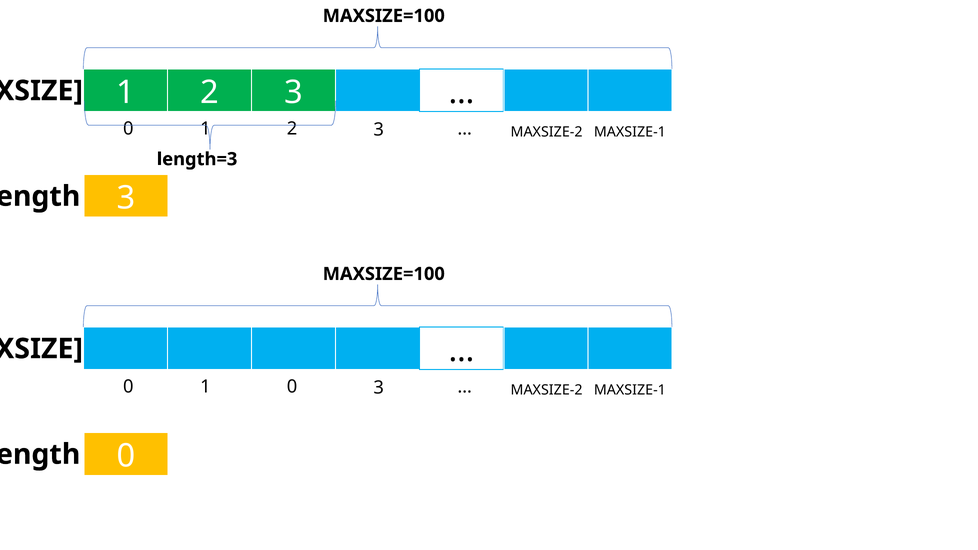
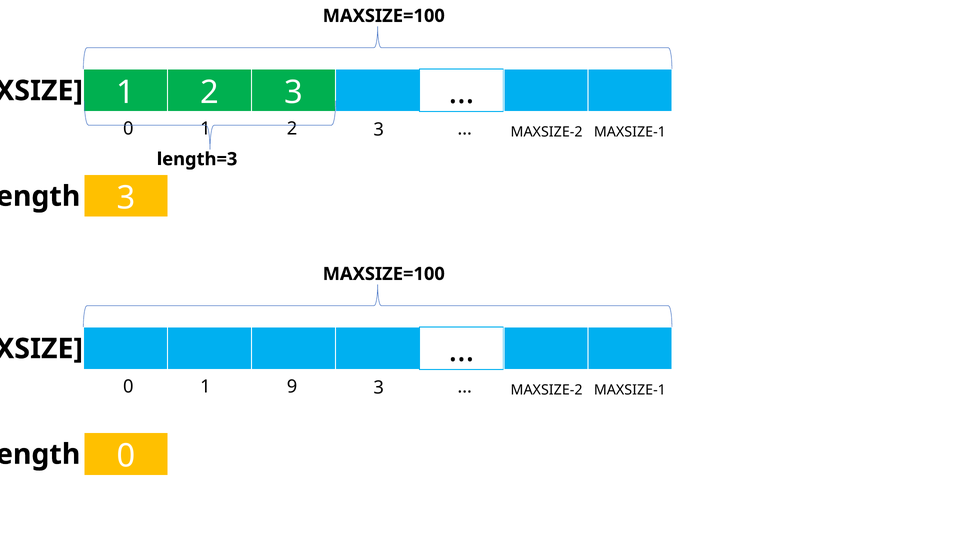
1 0: 0 -> 9 (292, 387)
